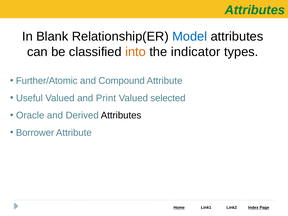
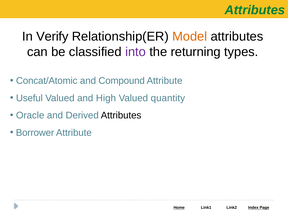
Blank: Blank -> Verify (52, 37)
Model colour: blue -> orange (190, 37)
into colour: orange -> purple (136, 52)
indicator: indicator -> returning (196, 52)
Further/Atomic: Further/Atomic -> Concat/Atomic (47, 81)
Print: Print -> High (106, 98)
selected: selected -> quantity (168, 98)
